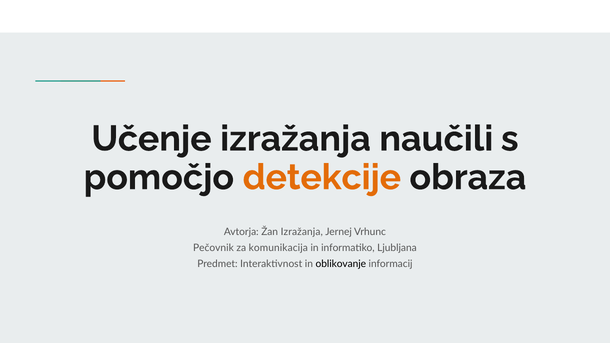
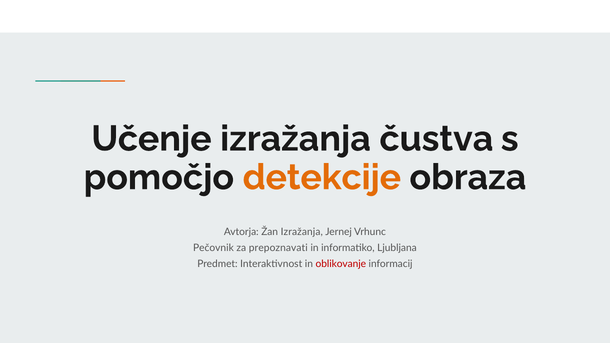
naučili: naučili -> čustva (436, 139)
komunikacija: komunikacija -> prepoznavati (278, 248)
oblikovanje colour: black -> red (341, 264)
